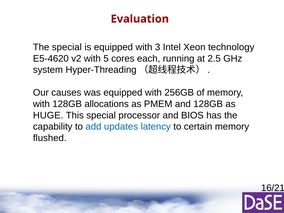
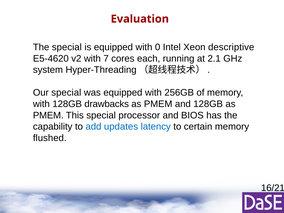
3: 3 -> 0 (158, 47)
technology: technology -> descriptive (231, 47)
5: 5 -> 7 (106, 58)
2.5: 2.5 -> 2.1 (214, 58)
Our causes: causes -> special (66, 93)
allocations: allocations -> drawbacks (107, 104)
HUGE: HUGE -> PMEM (48, 115)
